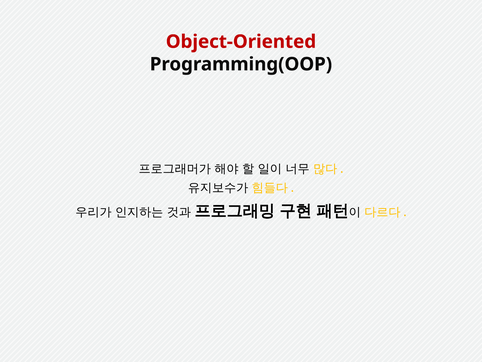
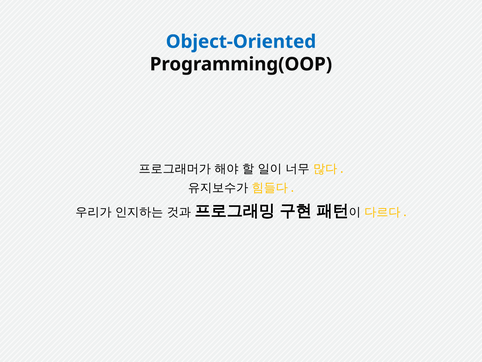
Object-Oriented colour: red -> blue (241, 42)
